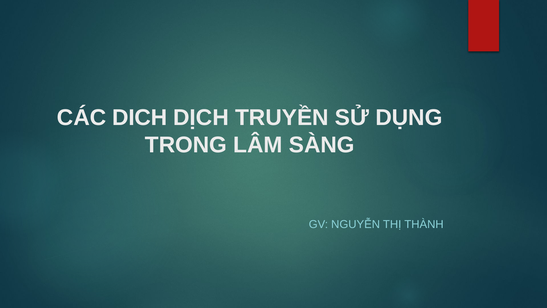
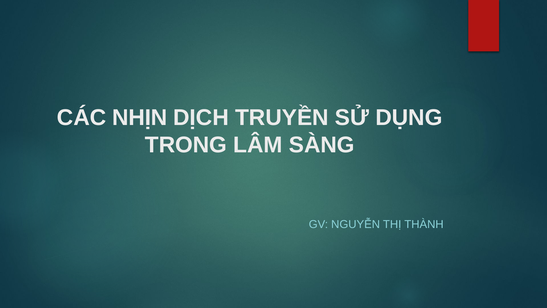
DICH: DICH -> NHỊN (140, 117)
